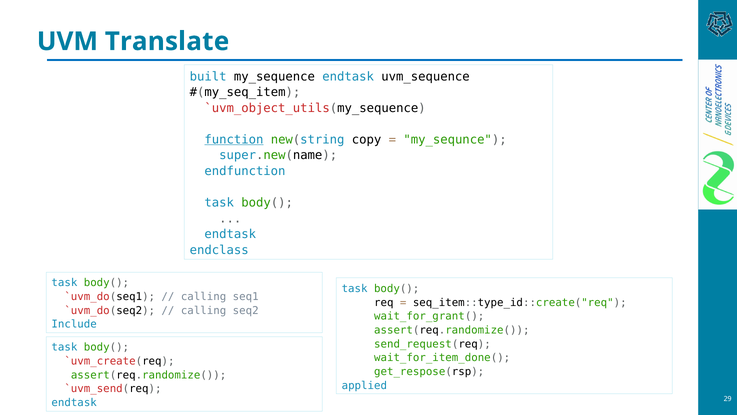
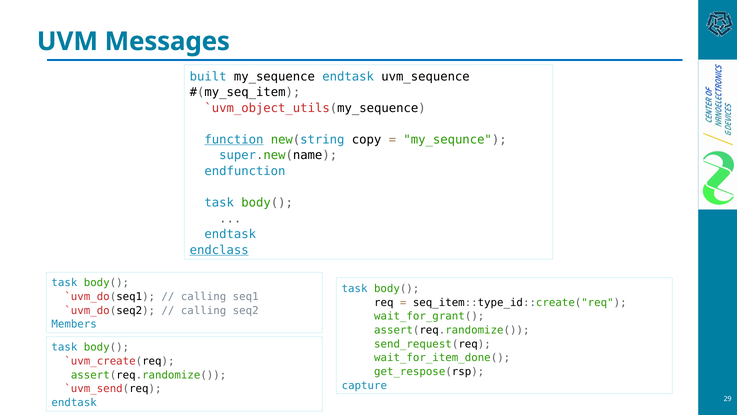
Translate: Translate -> Messages (167, 41)
endclass underline: none -> present (219, 250)
Include: Include -> Members (74, 324)
applied: applied -> capture (364, 385)
